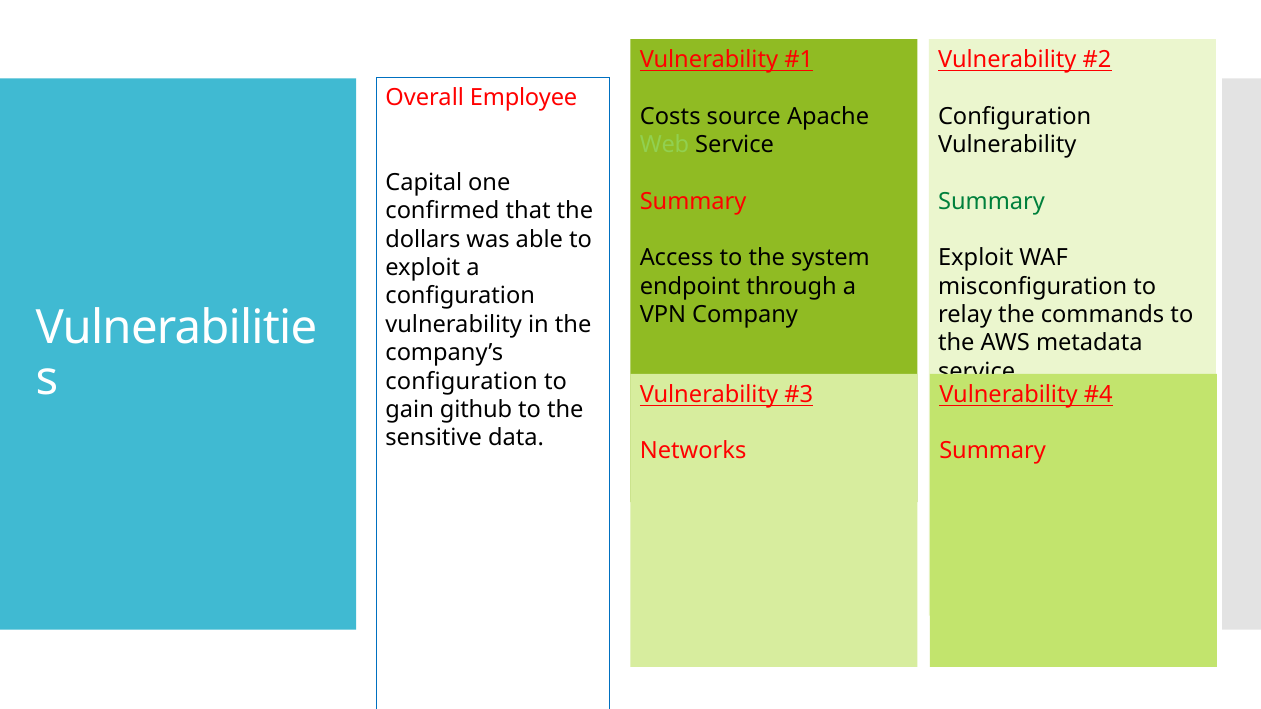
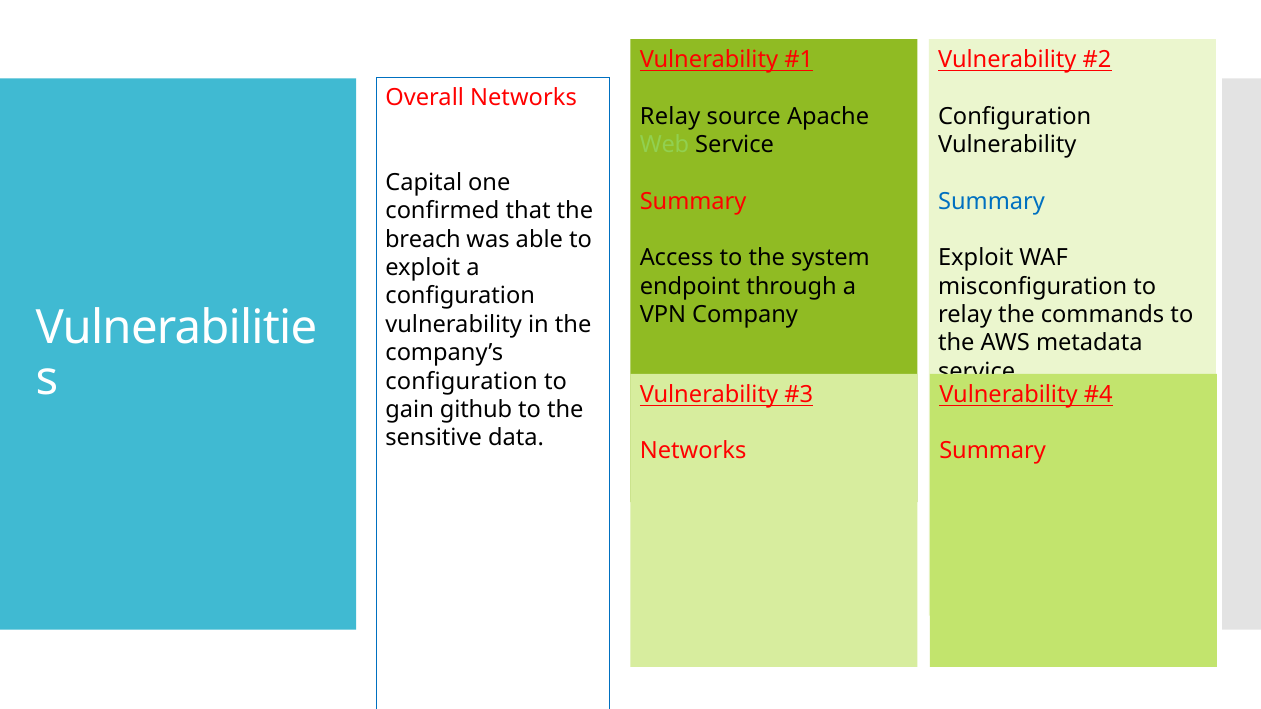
Overall Employee: Employee -> Networks (523, 98)
Costs: Costs -> Relay (670, 116)
Summary colour: green -> blue (992, 201)
dollars: dollars -> breach (423, 240)
